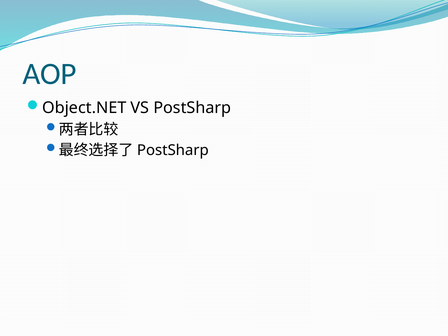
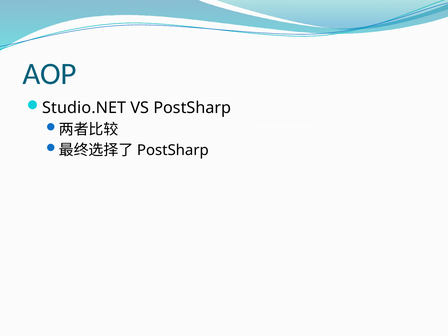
Object.NET: Object.NET -> Studio.NET (84, 108)
